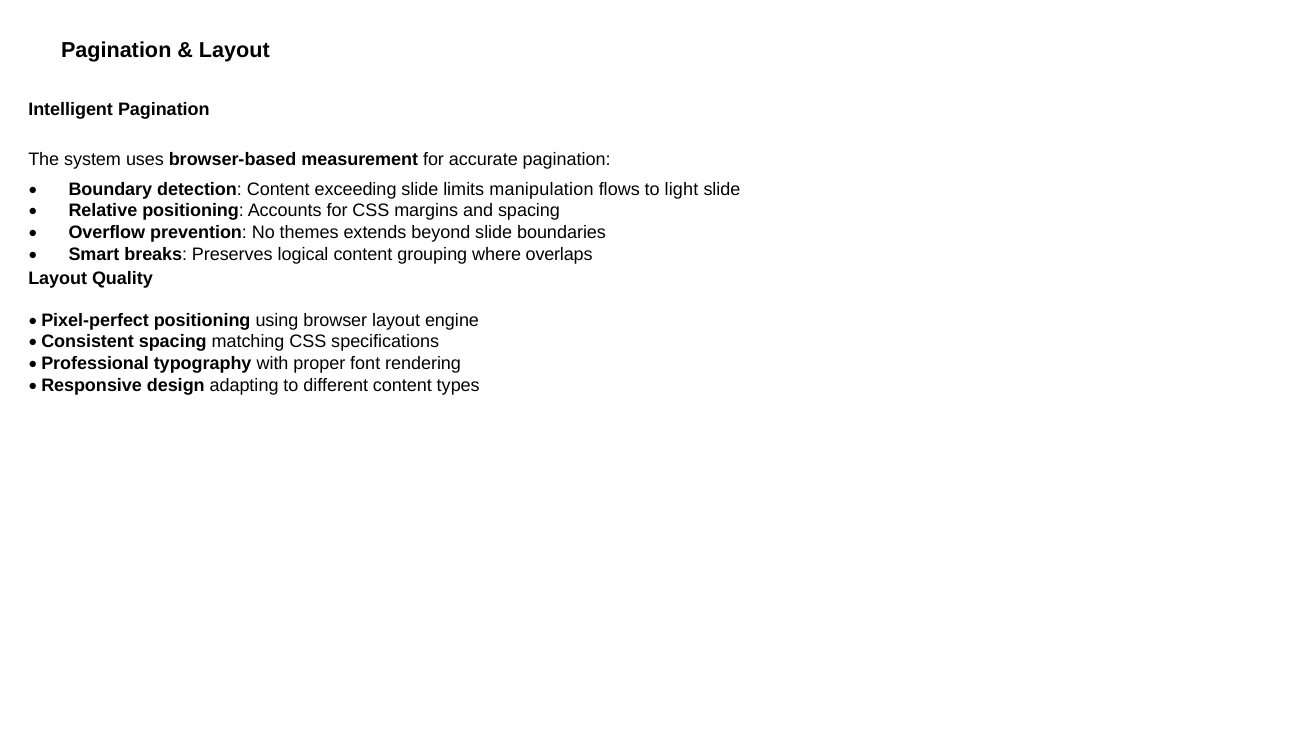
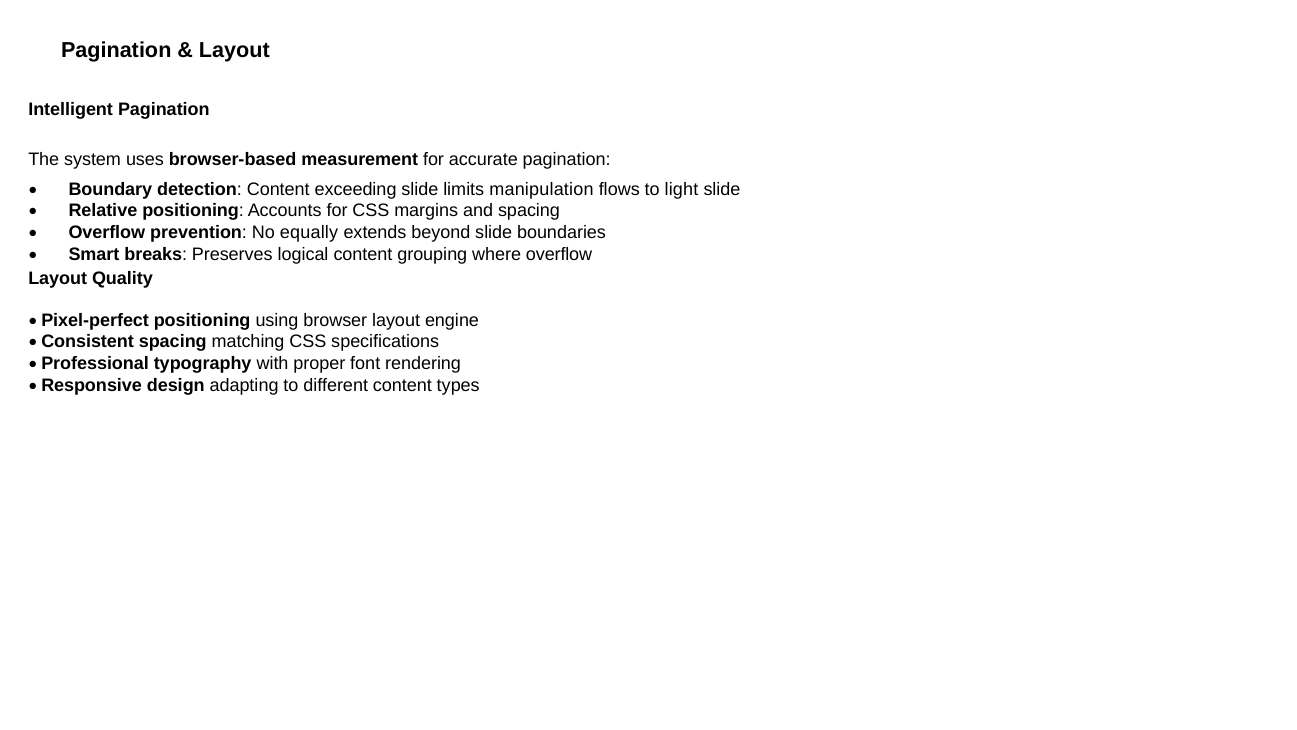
themes: themes -> equally (309, 232)
where overlaps: overlaps -> overflow (559, 254)
